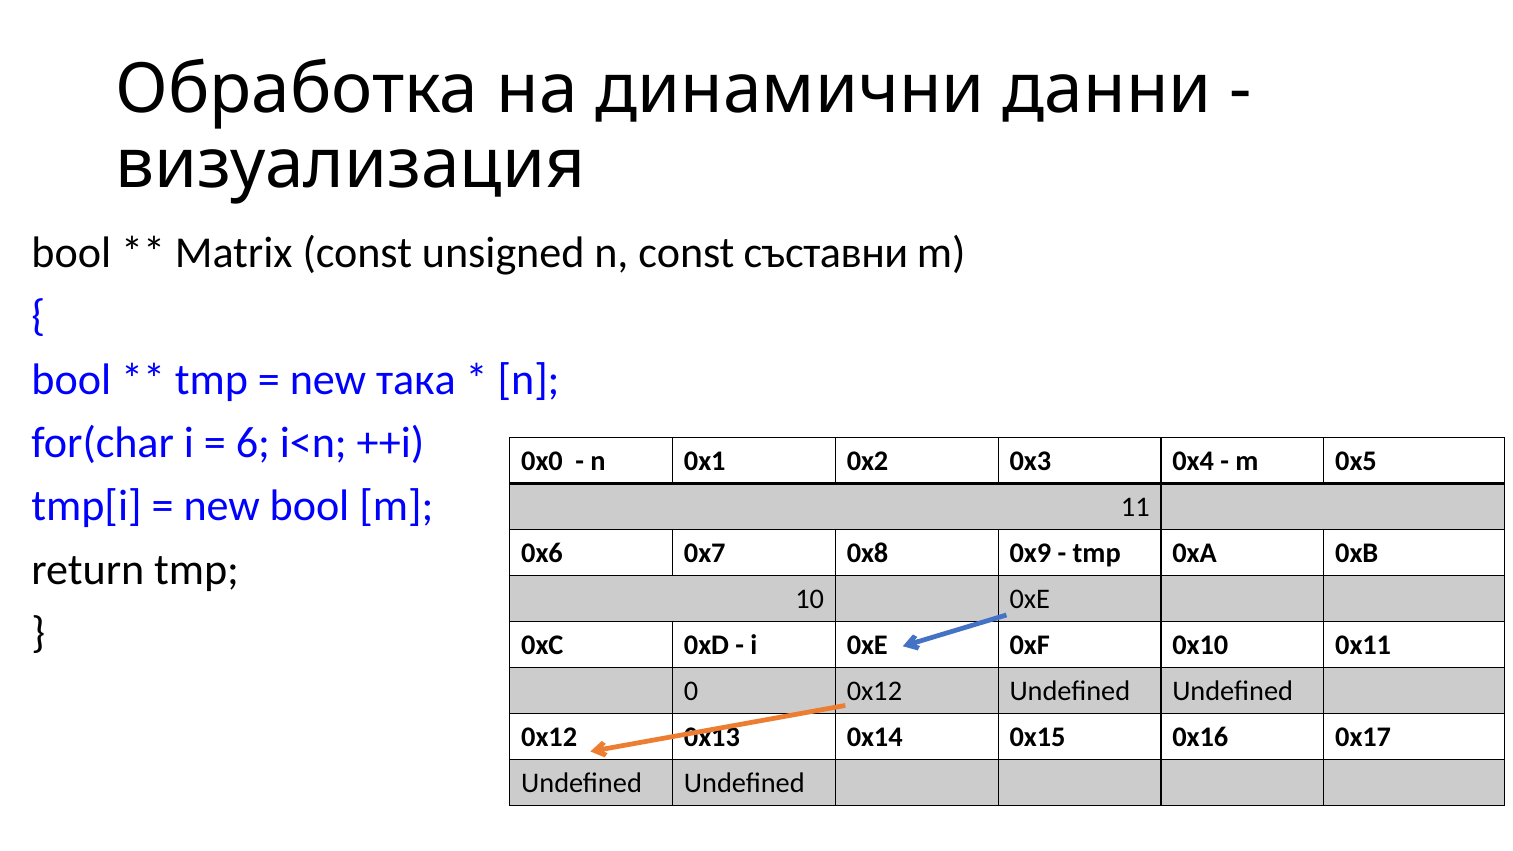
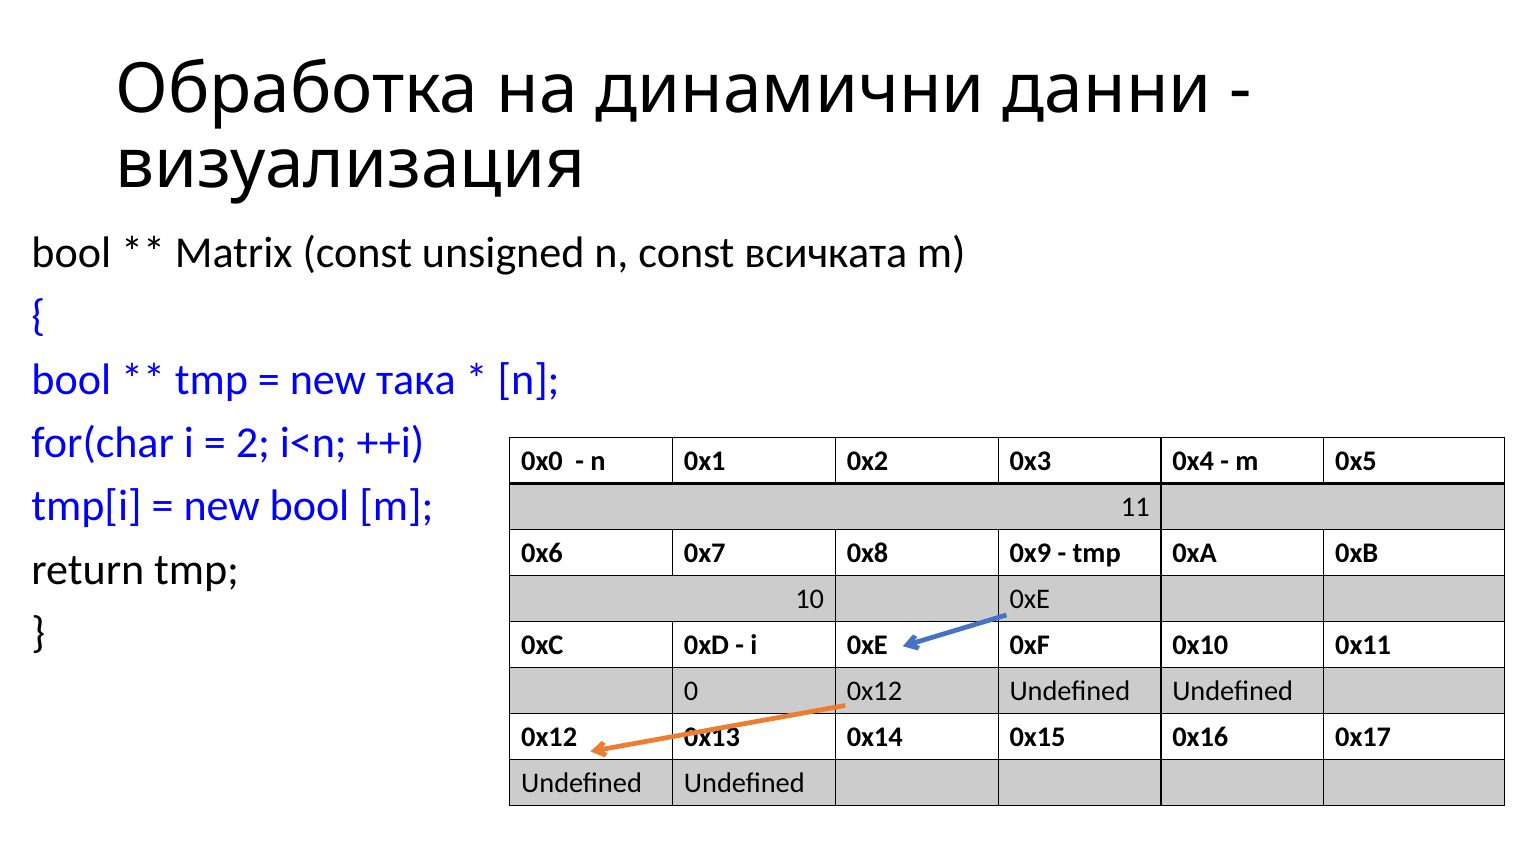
съставни: съставни -> всичката (826, 253)
6: 6 -> 2 (253, 443)
